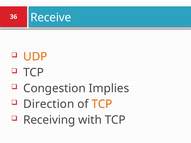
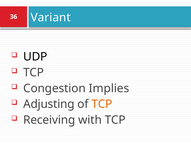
Receive: Receive -> Variant (51, 18)
UDP colour: orange -> black (35, 57)
Direction: Direction -> Adjusting (49, 104)
